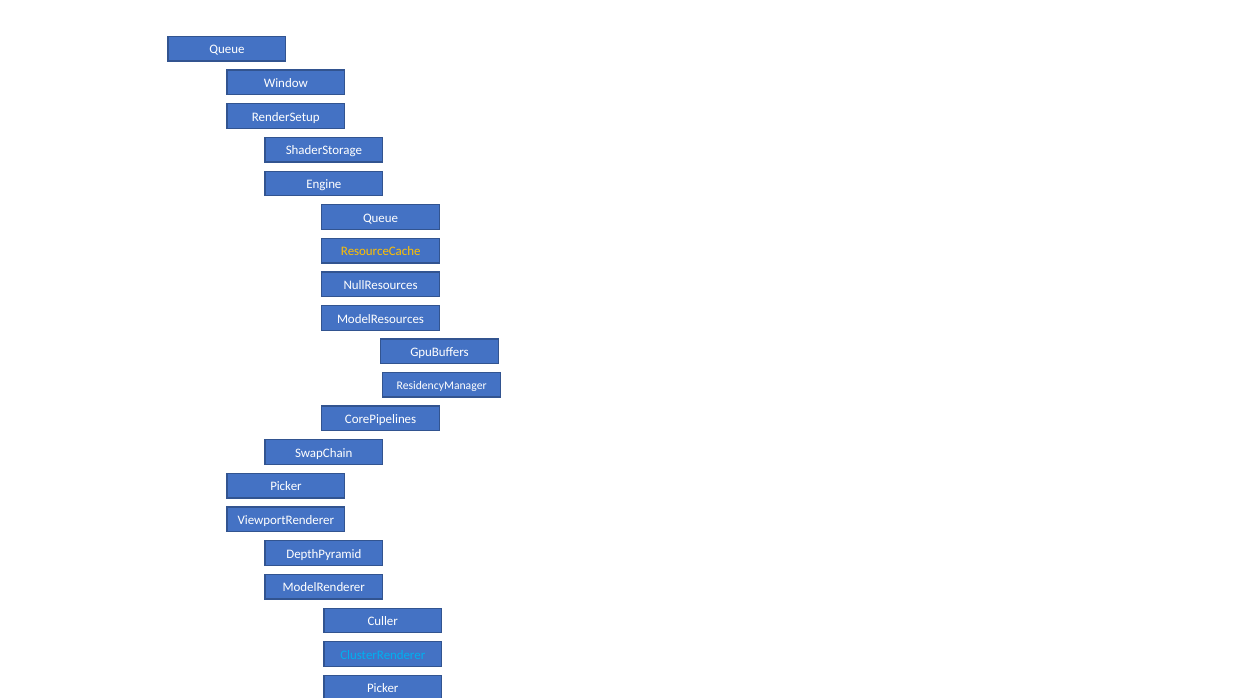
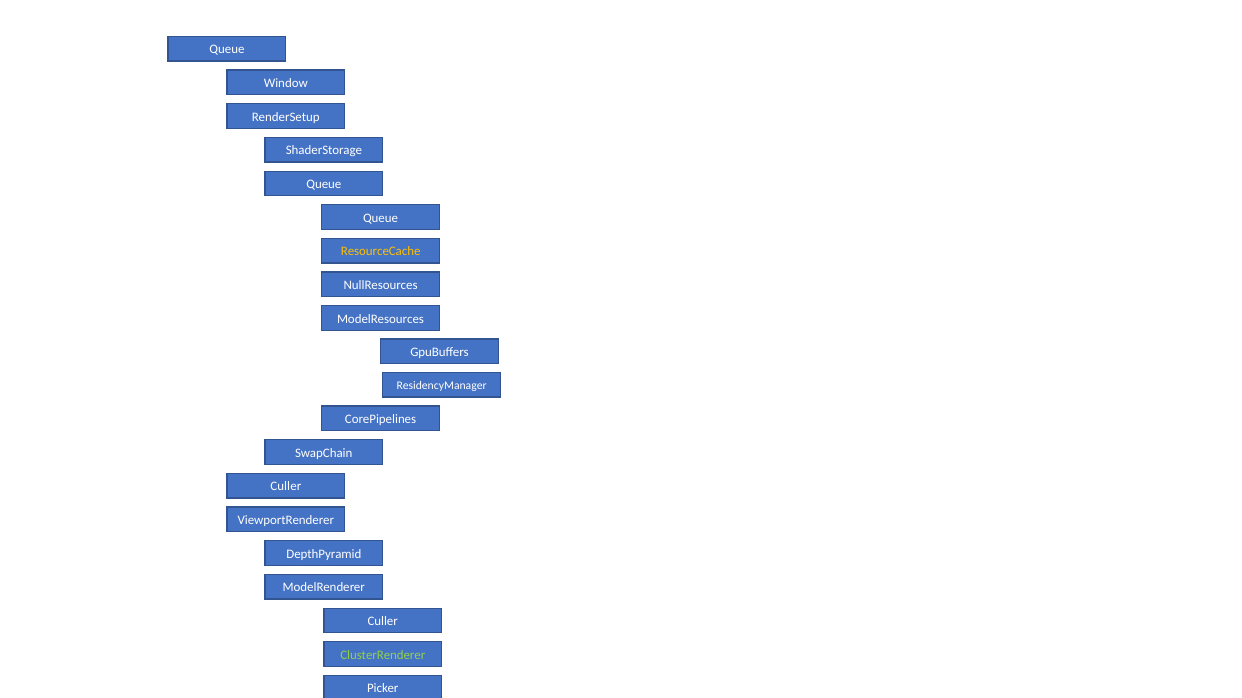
Engine: Engine -> Queue (324, 184)
Picker: Picker -> Culler (286, 487)
ClusterRenderer colour: light blue -> light green (383, 656)
